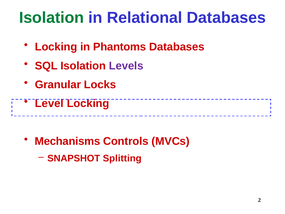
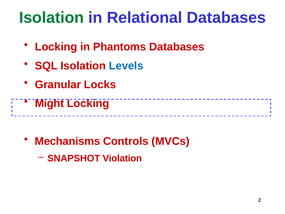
Levels colour: purple -> blue (126, 66)
Level: Level -> Might (49, 103)
Splitting: Splitting -> Violation (122, 158)
